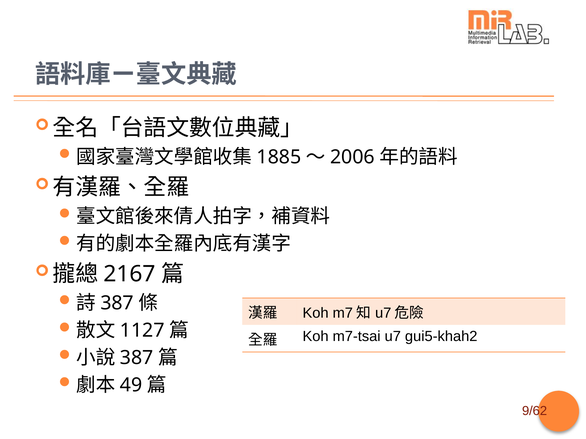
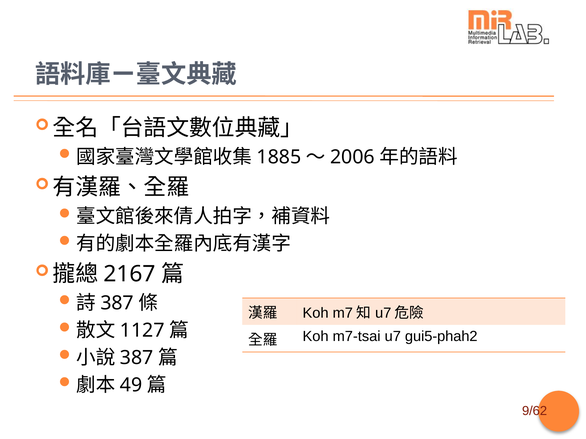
gui5-khah2: gui5-khah2 -> gui5-phah2 (441, 337)
